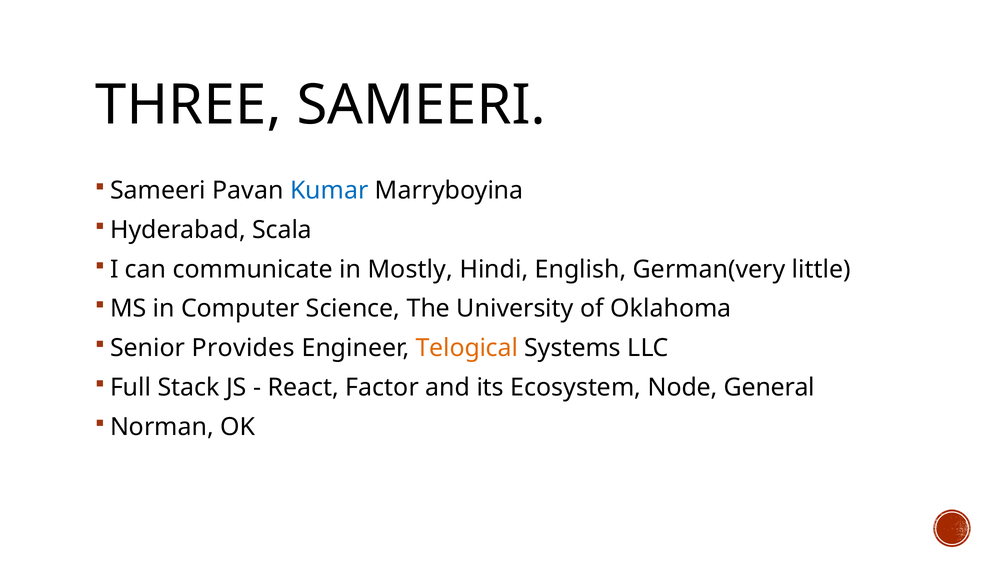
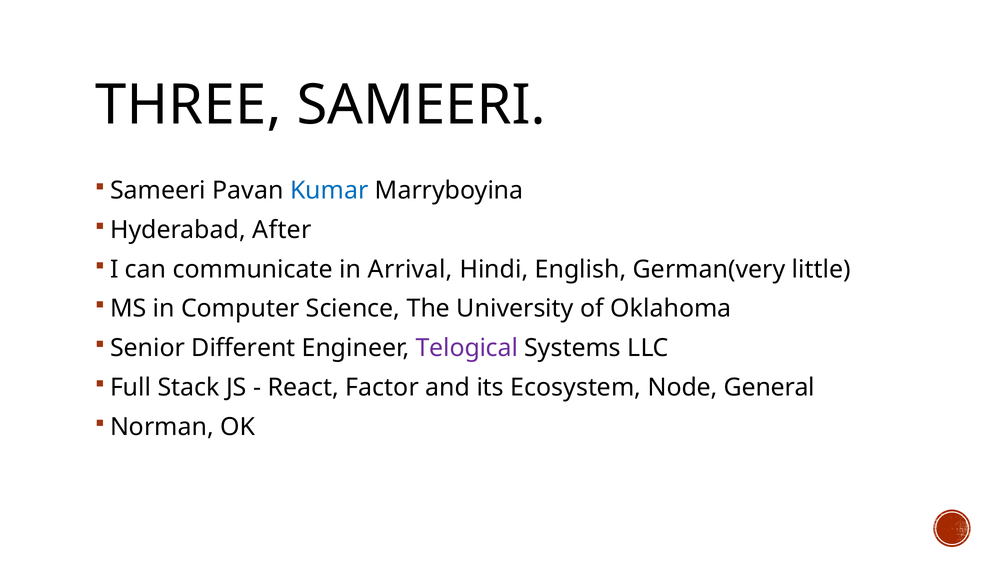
Scala: Scala -> After (282, 230)
Mostly: Mostly -> Arrival (410, 270)
Provides: Provides -> Different (243, 348)
Telogical colour: orange -> purple (467, 348)
